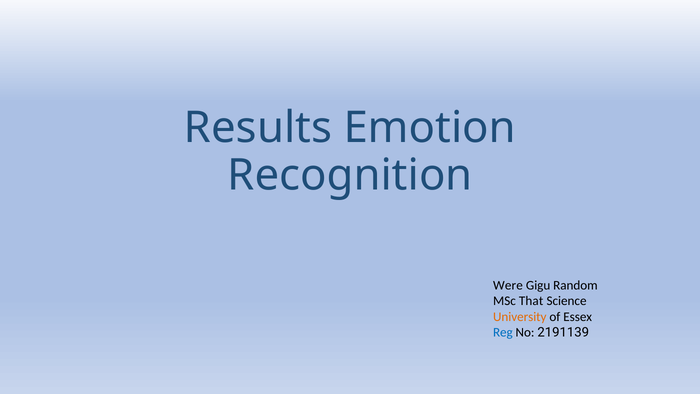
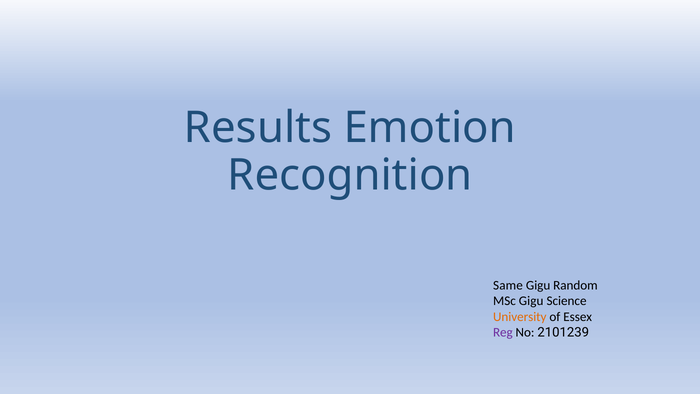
Were: Were -> Same (508, 285)
MSc That: That -> Gigu (531, 301)
Reg colour: blue -> purple (503, 332)
2191139: 2191139 -> 2101239 (563, 332)
